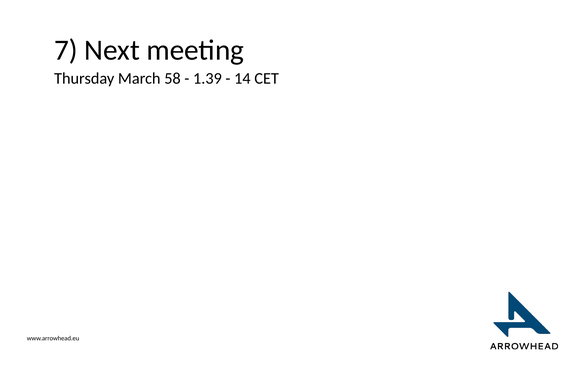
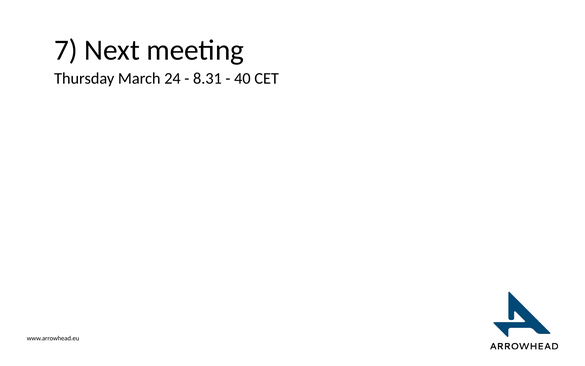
58: 58 -> 24 (172, 78)
1.39: 1.39 -> 8.31 (207, 78)
14: 14 -> 40 (242, 78)
